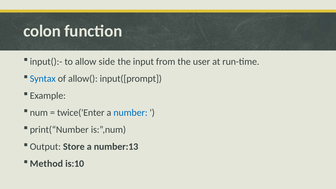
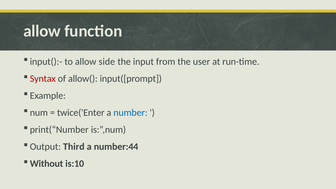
colon: colon -> allow (42, 31)
Syntax colour: blue -> red (43, 79)
Store: Store -> Third (74, 147)
number:13: number:13 -> number:44 (116, 147)
Method: Method -> Without (47, 164)
